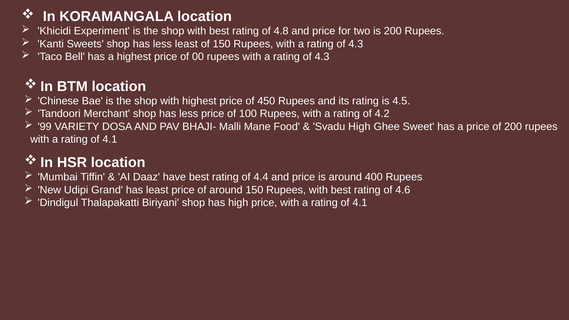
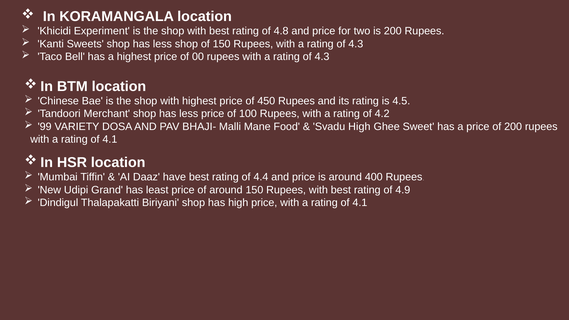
less least: least -> shop (186, 44)
4.6: 4.6 -> 4.9 (403, 190)
